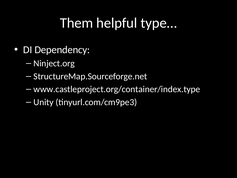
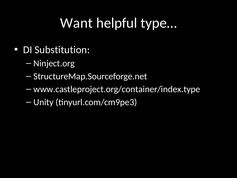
Them: Them -> Want (76, 23)
Dependency: Dependency -> Substitution (62, 50)
